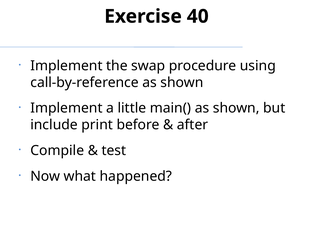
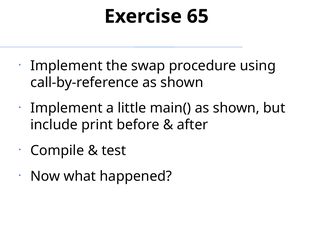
40: 40 -> 65 (198, 16)
